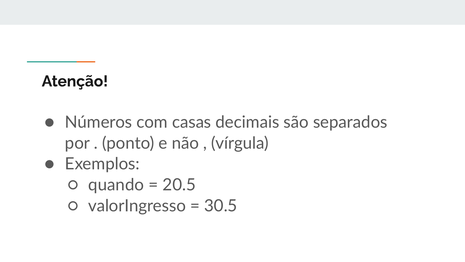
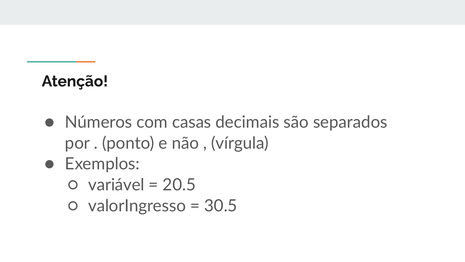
quando: quando -> variável (116, 185)
